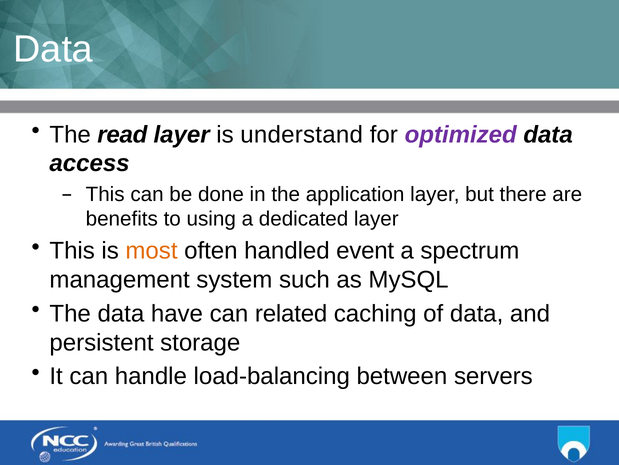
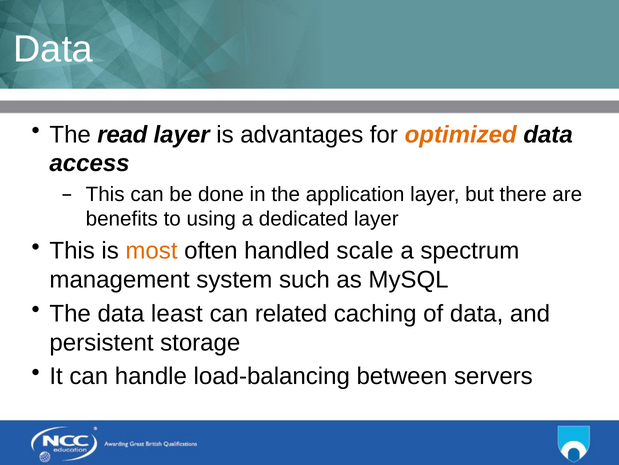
understand: understand -> advantages (302, 134)
optimized colour: purple -> orange (461, 134)
event: event -> scale (365, 251)
have: have -> least (177, 313)
